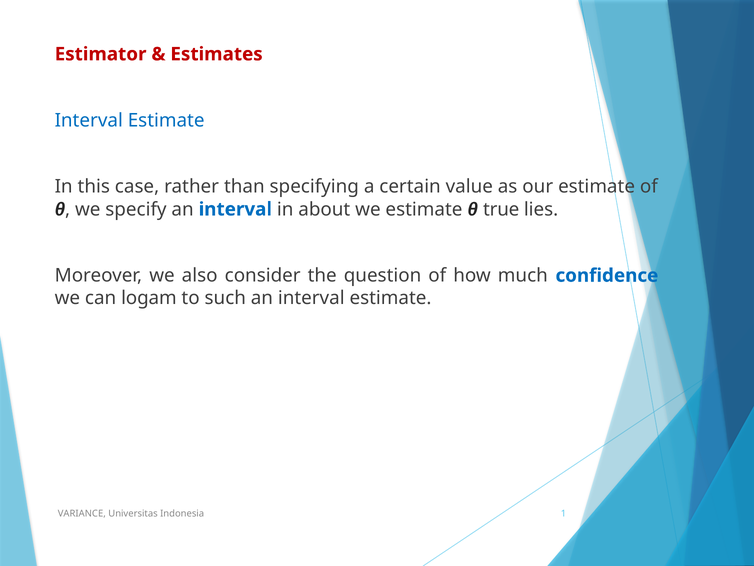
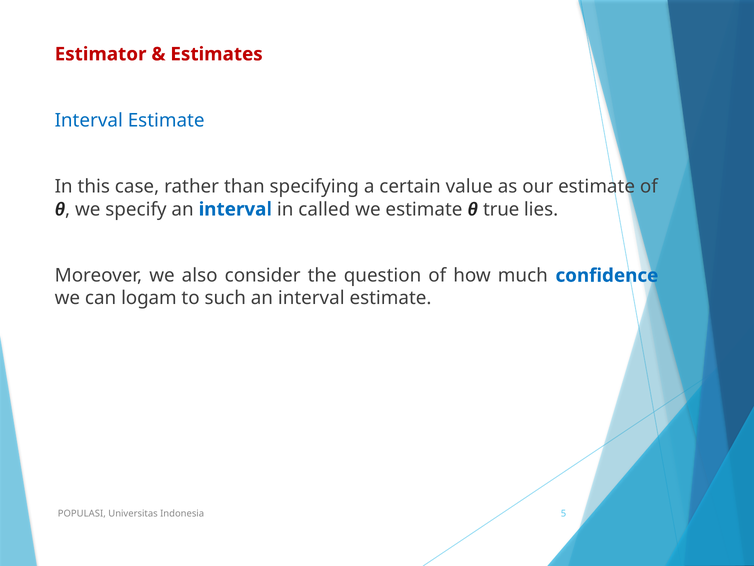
about: about -> called (324, 209)
VARIANCE: VARIANCE -> POPULASI (82, 513)
1: 1 -> 5 (564, 513)
